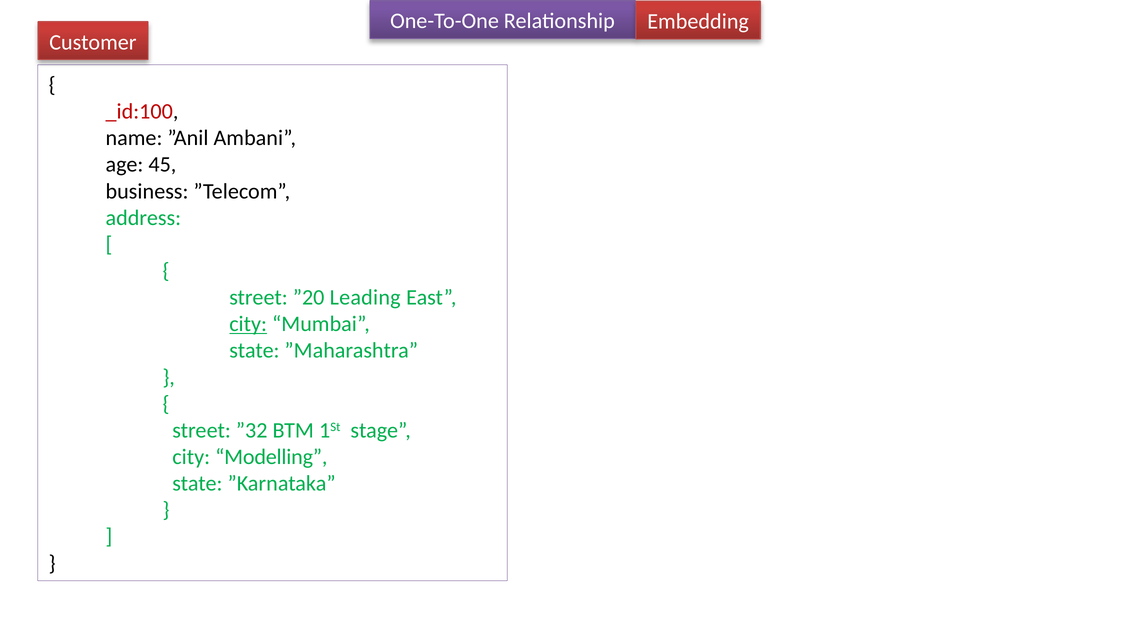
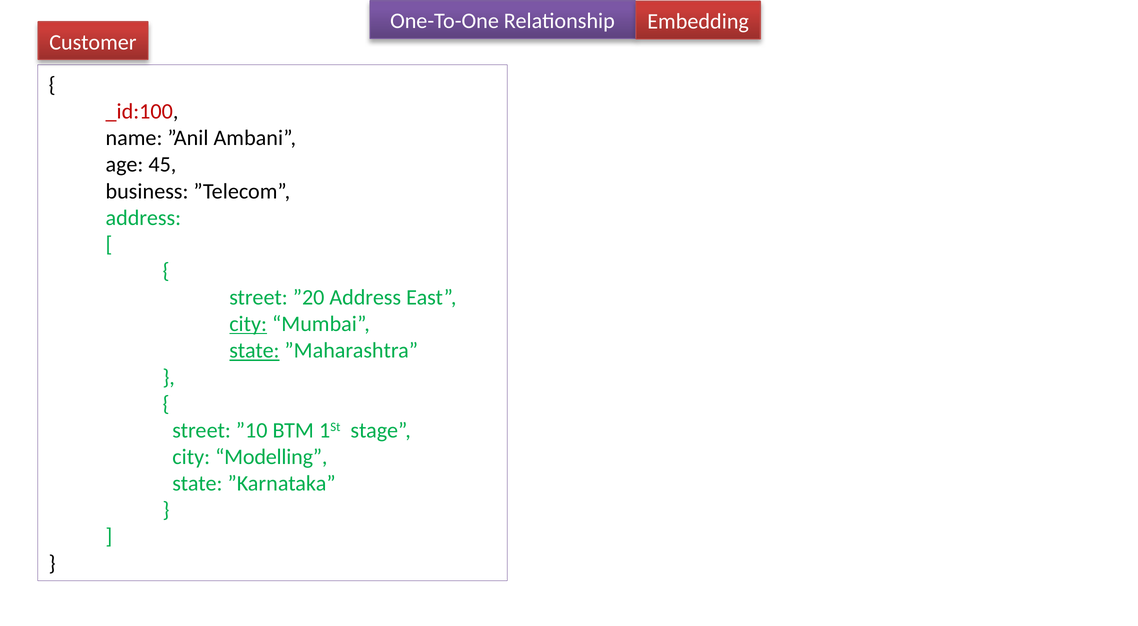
”20 Leading: Leading -> Address (365, 297)
state underline: none -> present (254, 351)
”32: ”32 -> ”10 (252, 430)
